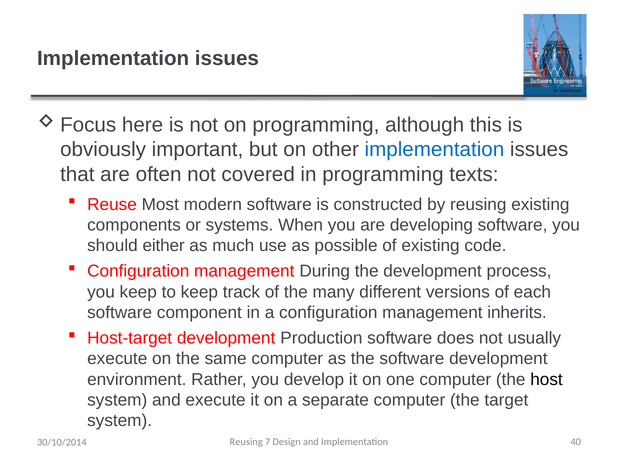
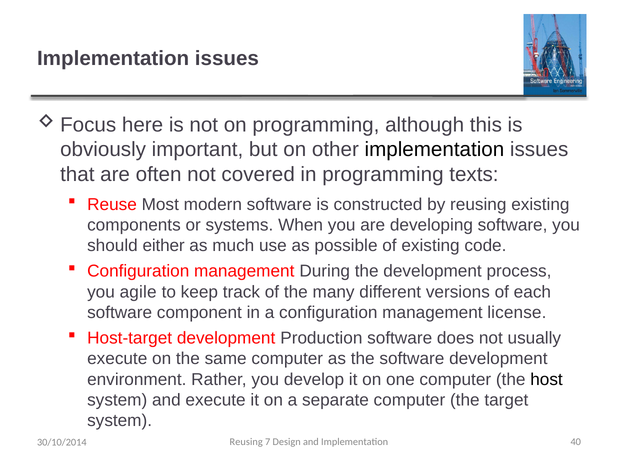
implementation colour: blue -> black (434, 150)
you keep: keep -> agile (138, 292)
inherits: inherits -> license (517, 313)
